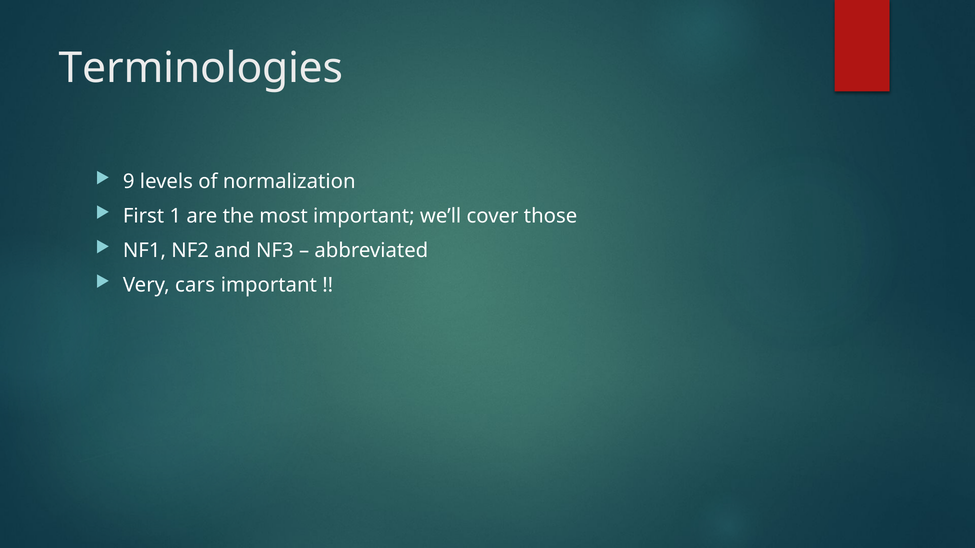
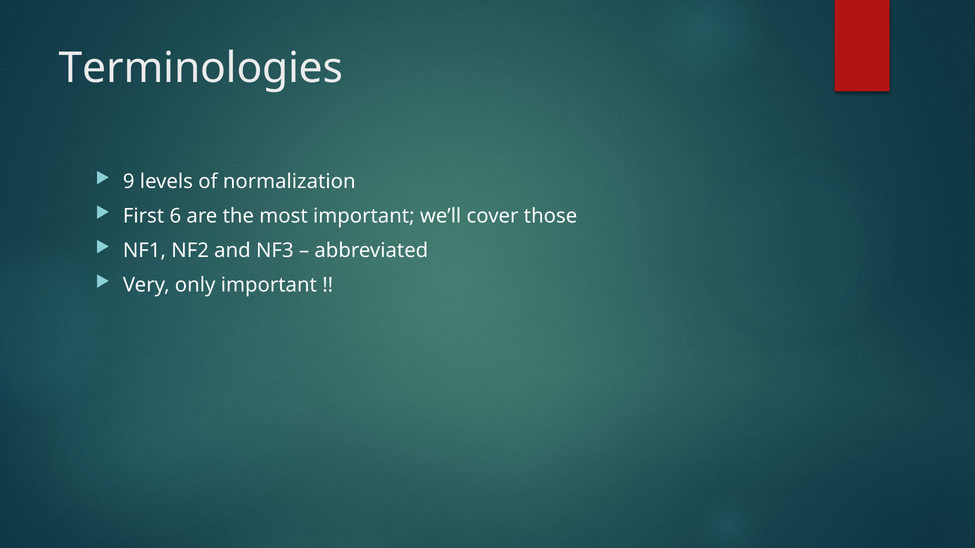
1: 1 -> 6 (175, 216)
cars: cars -> only (195, 285)
